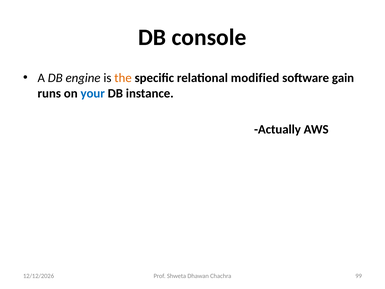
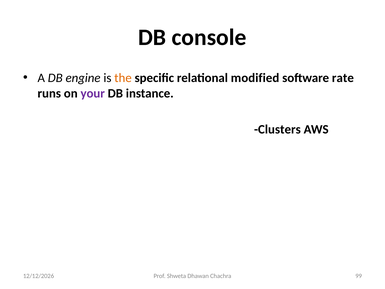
gain: gain -> rate (343, 78)
your colour: blue -> purple (93, 93)
Actually: Actually -> Clusters (277, 129)
